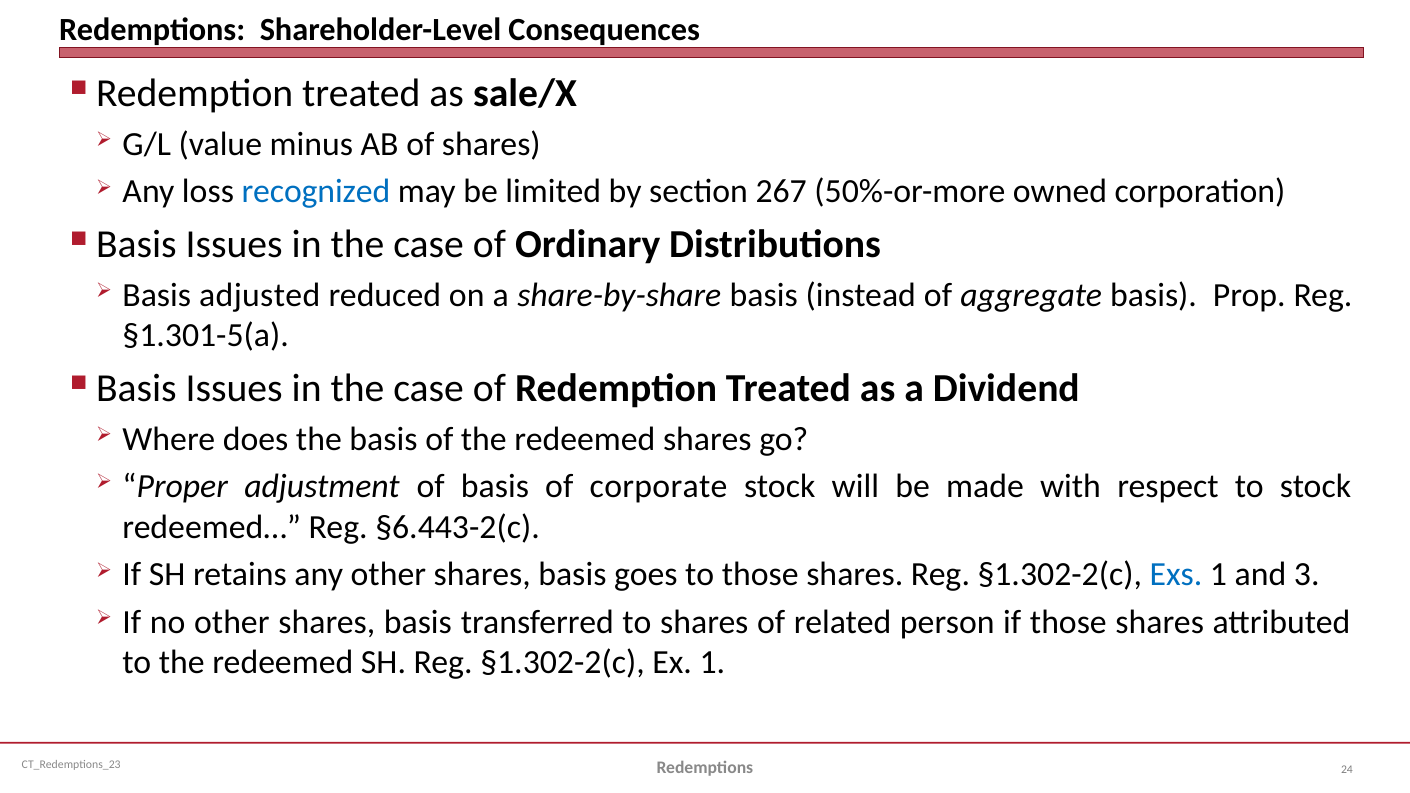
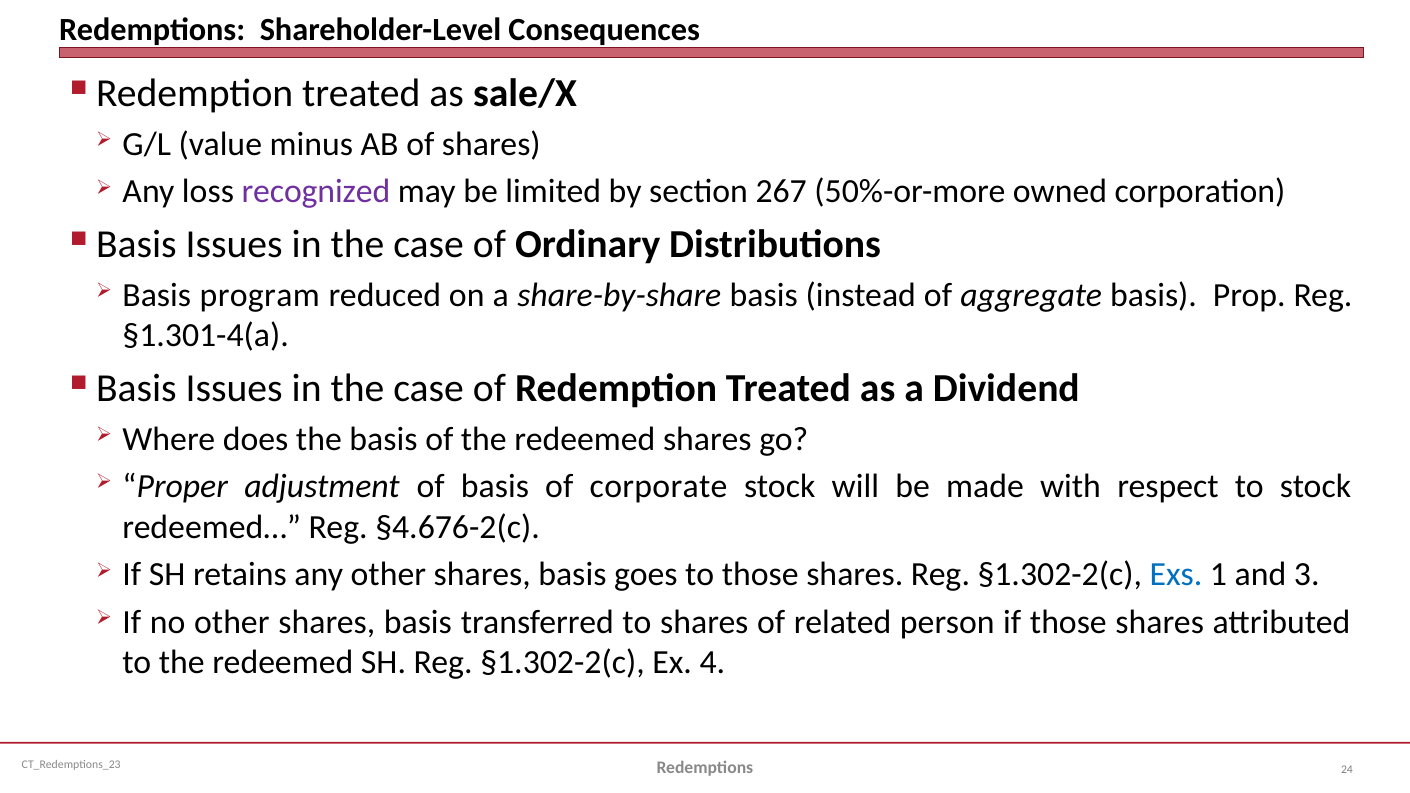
recognized colour: blue -> purple (316, 192)
adjusted: adjusted -> program (260, 295)
§1.301-5(a: §1.301-5(a -> §1.301-4(a (206, 336)
§6.443-2(c: §6.443-2(c -> §4.676-2(c (458, 527)
Ex 1: 1 -> 4 (712, 663)
